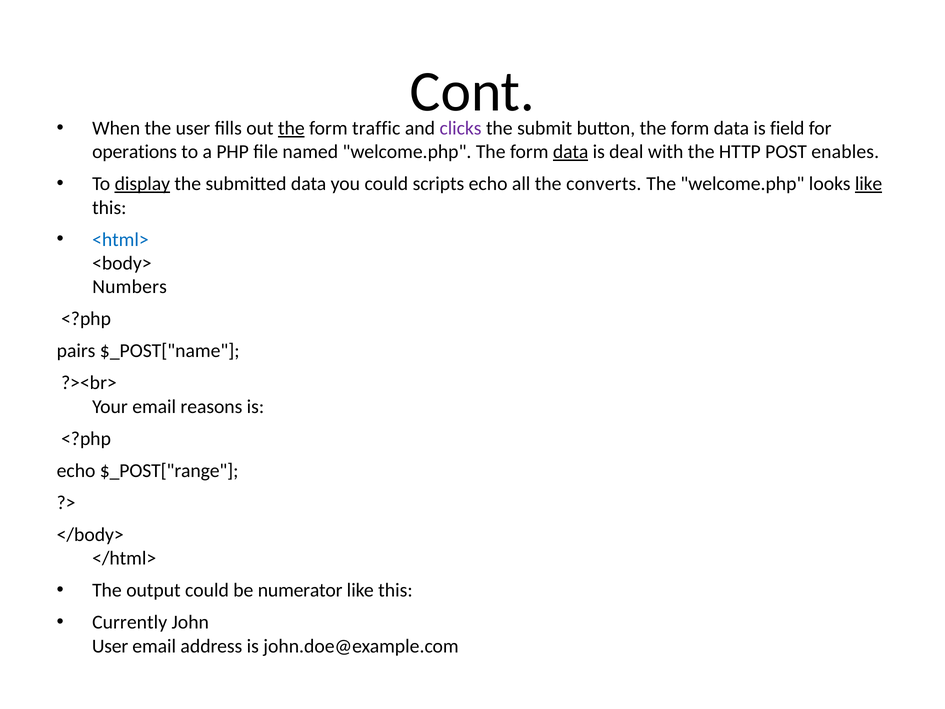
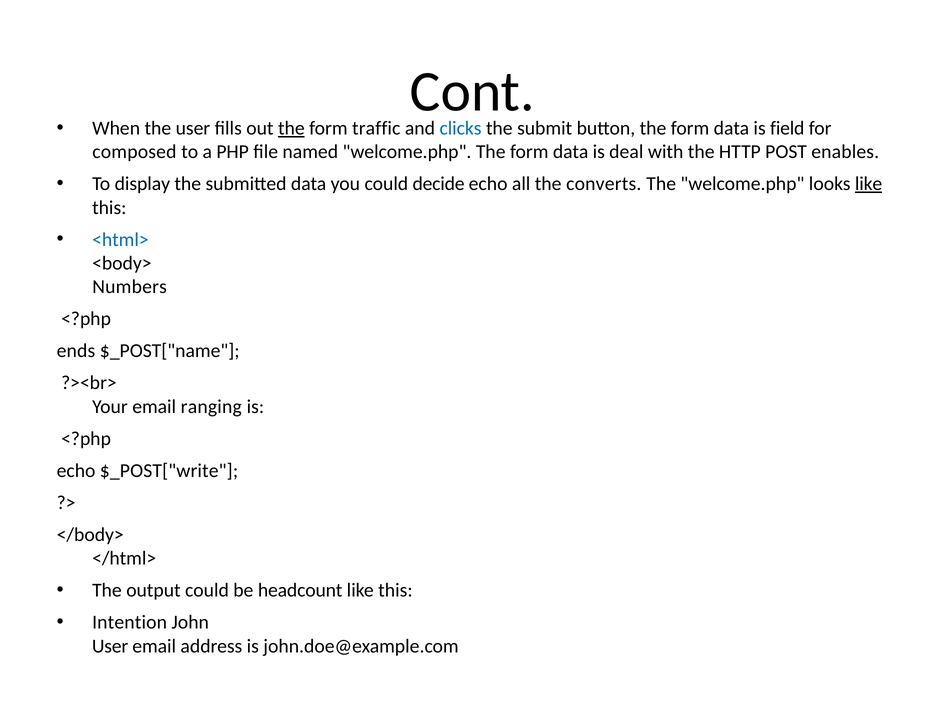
clicks colour: purple -> blue (461, 128)
operations: operations -> composed (134, 152)
data underline: present -> none (571, 152)
display underline: present -> none (142, 184)
scripts: scripts -> decide (439, 184)
pairs: pairs -> ends (76, 351)
reasons: reasons -> ranging (211, 406)
$_POST["range: $_POST["range -> $_POST["write (169, 471)
numerator: numerator -> headcount (300, 590)
Currently: Currently -> Intention (130, 622)
